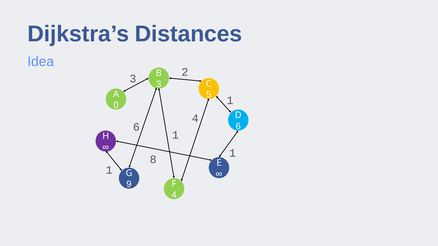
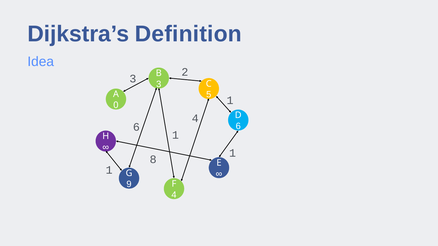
Distances: Distances -> Definition (188, 34)
